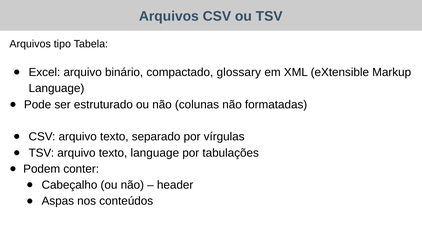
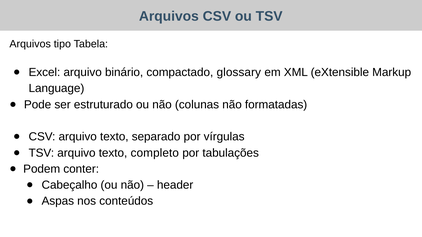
texto language: language -> completo (155, 153)
